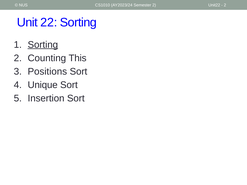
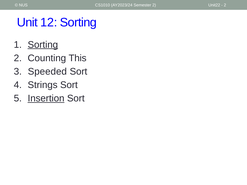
22: 22 -> 12 (49, 22)
Positions: Positions -> Speeded (47, 72)
Unique: Unique -> Strings (43, 85)
Insertion underline: none -> present (46, 99)
